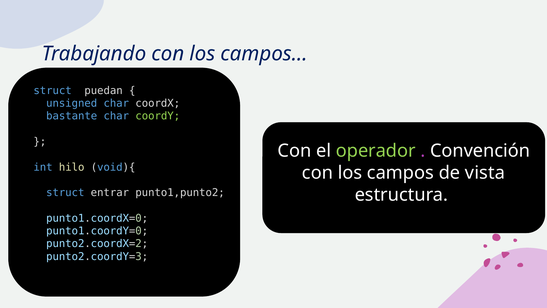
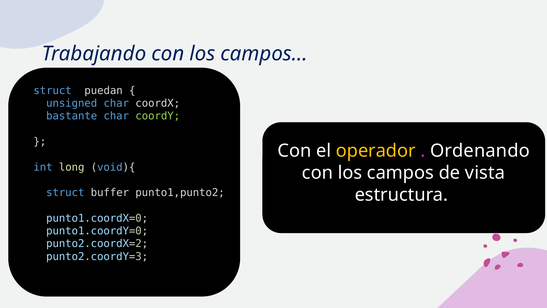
operador colour: light green -> yellow (376, 151)
Convención: Convención -> Ordenando (480, 151)
hilo: hilo -> long (72, 167)
entrar: entrar -> buffer (110, 193)
